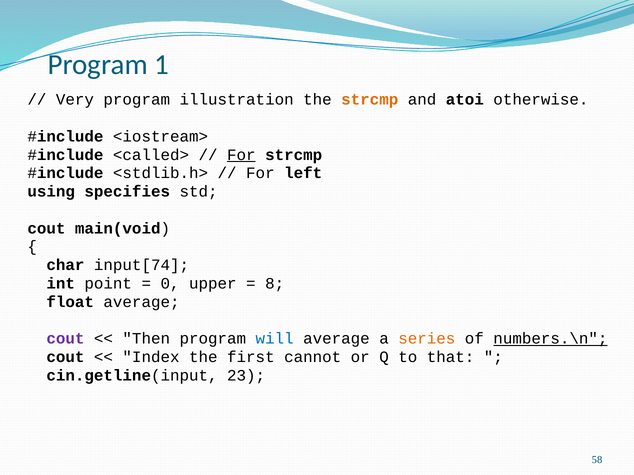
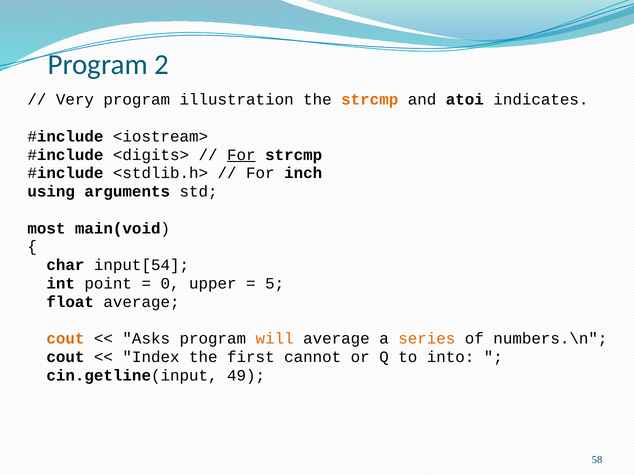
1: 1 -> 2 (162, 65)
otherwise: otherwise -> indicates (541, 100)
<called>: <called> -> <digits> (151, 155)
left: left -> inch (303, 173)
specifies: specifies -> arguments (127, 192)
cout: cout -> most (46, 229)
input[74: input[74 -> input[54 (142, 265)
8: 8 -> 5 (275, 284)
cout colour: purple -> orange (65, 339)
Then: Then -> Asks (146, 339)
will colour: blue -> orange (275, 339)
numbers.\n underline: present -> none (550, 339)
that: that -> into (451, 357)
23: 23 -> 49 (246, 376)
